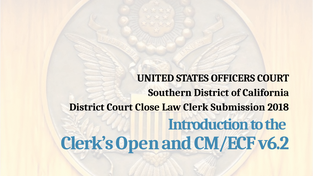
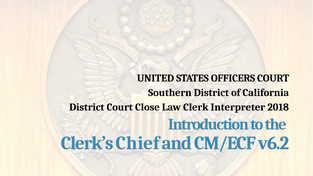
Submission: Submission -> Interpreter (238, 107)
Open: Open -> Chief (138, 143)
